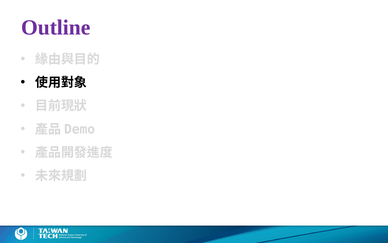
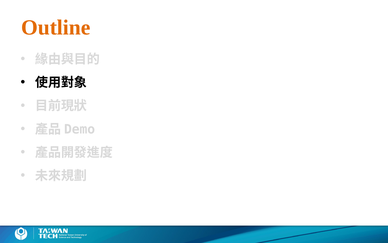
Outline colour: purple -> orange (56, 27)
